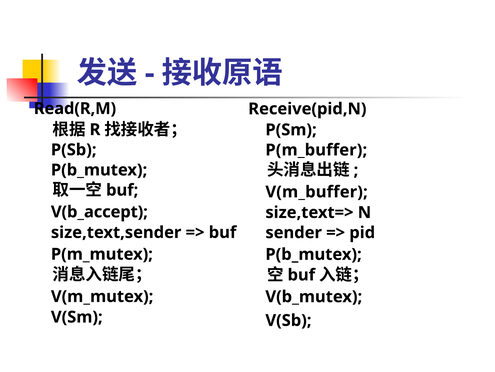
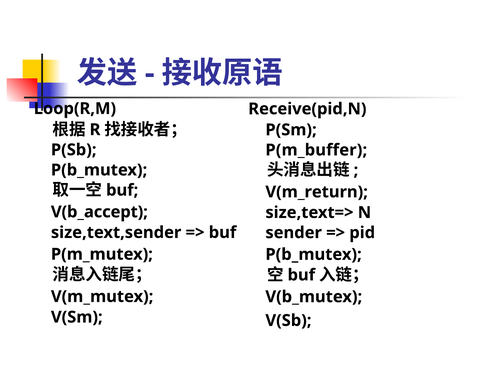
Read(R,M: Read(R,M -> Loop(R,M (75, 108)
V(m_buffer: V(m_buffer -> V(m_return (317, 192)
